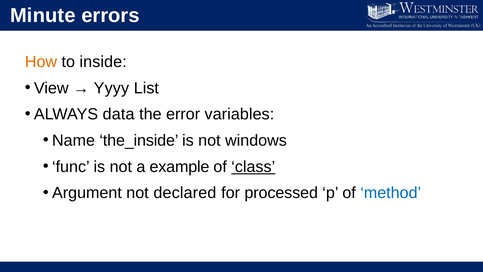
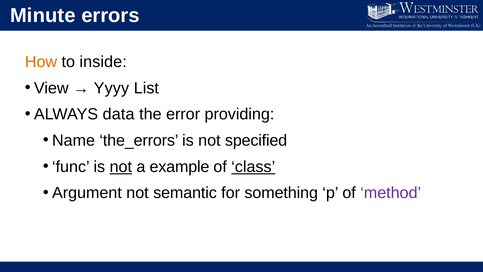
variables: variables -> providing (239, 114)
the_inside: the_inside -> the_errors (139, 140)
windows: windows -> specified (256, 140)
not underline: none -> present (121, 167)
declared: declared -> semantic (185, 193)
processed: processed -> something (281, 193)
method colour: blue -> purple (391, 193)
